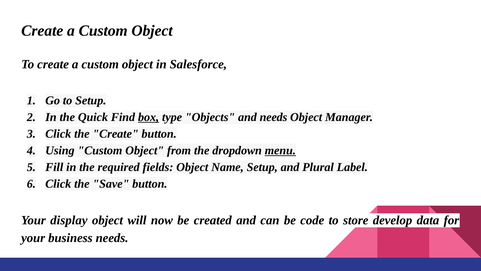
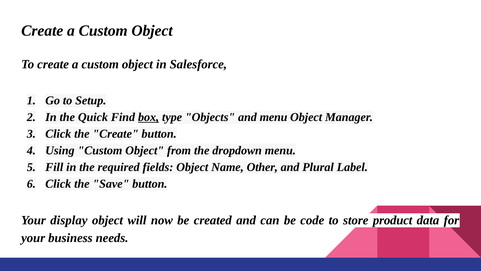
and needs: needs -> menu (274, 117)
menu underline: present -> none (280, 150)
Name Setup: Setup -> Other (262, 167)
develop: develop -> product (393, 220)
